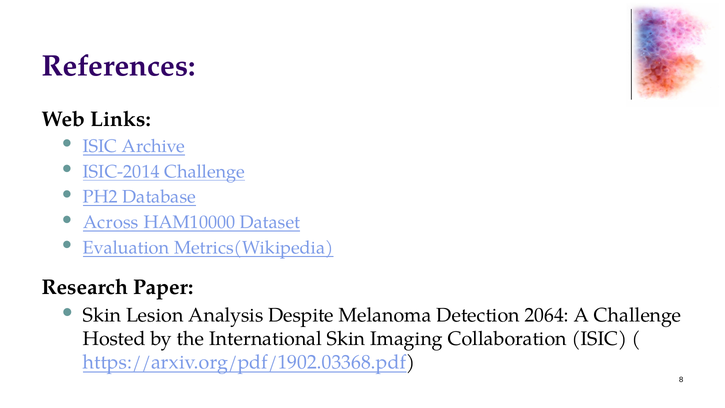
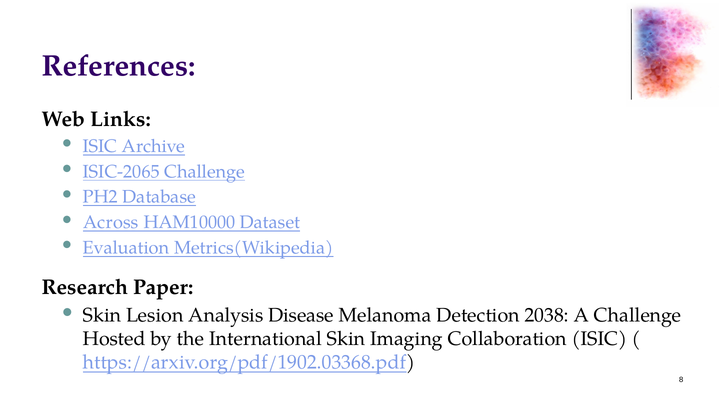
ISIC-2014: ISIC-2014 -> ISIC-2065 (121, 171)
Despite: Despite -> Disease (301, 315)
2064: 2064 -> 2038 (547, 315)
